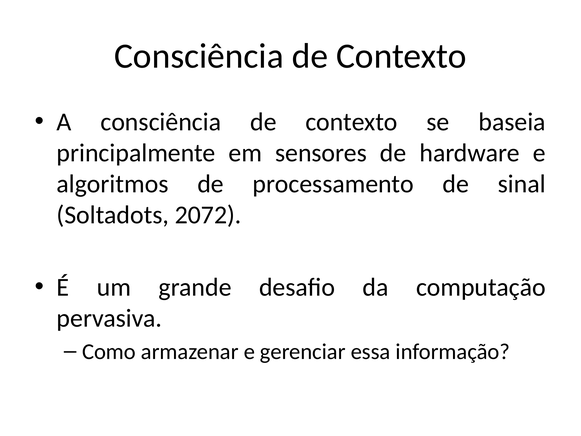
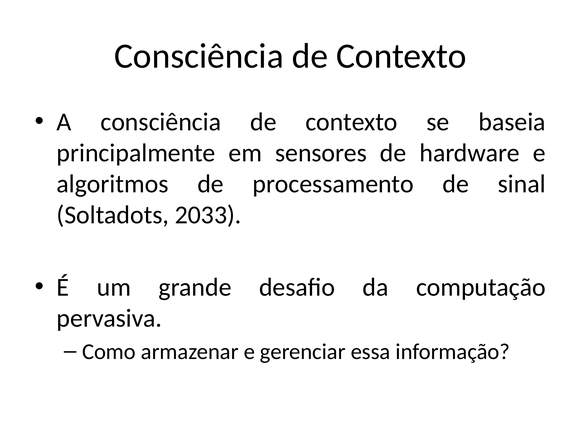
2072: 2072 -> 2033 (208, 215)
